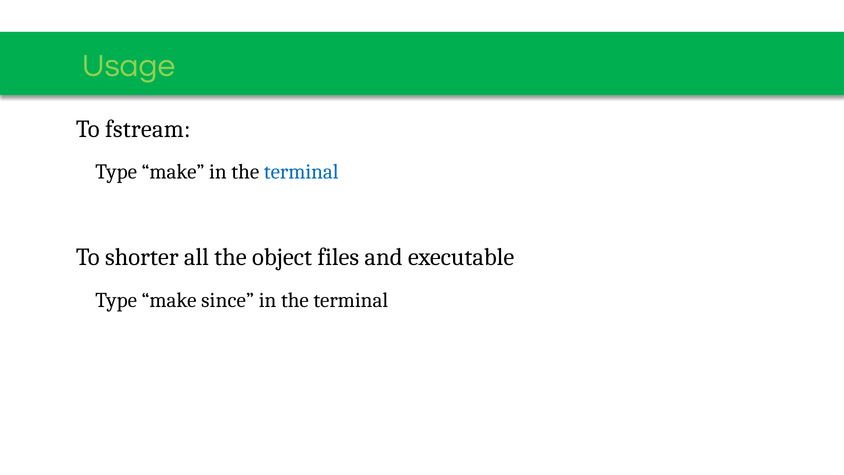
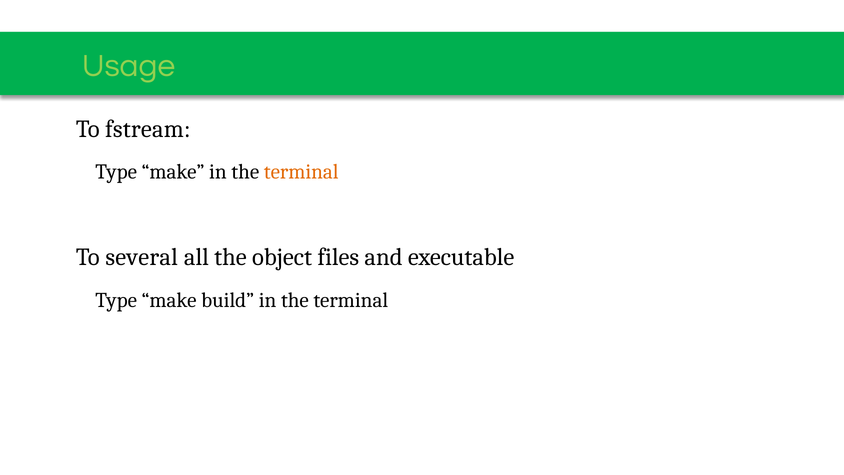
terminal colour: blue -> orange (301, 172)
shorter: shorter -> several (142, 257)
since: since -> build (228, 300)
